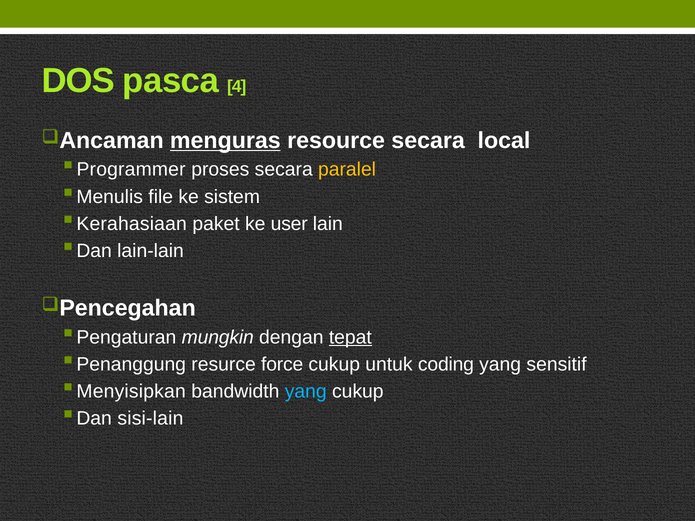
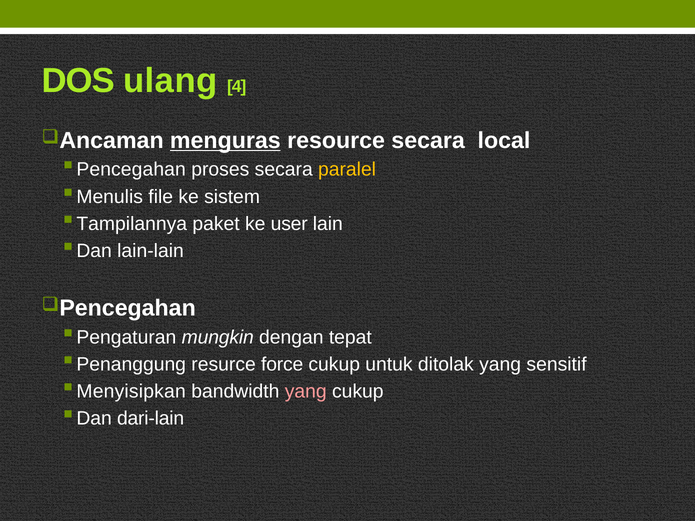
pasca: pasca -> ulang (170, 81)
Programmer: Programmer -> Pencegahan (131, 170)
Kerahasiaan: Kerahasiaan -> Tampilannya (132, 224)
tepat underline: present -> none (350, 337)
coding: coding -> ditolak (446, 364)
yang colour: light blue -> pink (306, 391)
sisi-lain: sisi-lain -> dari-lain (151, 418)
